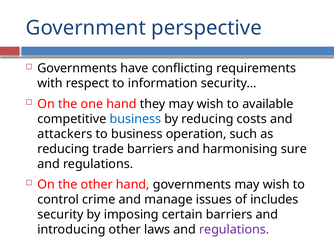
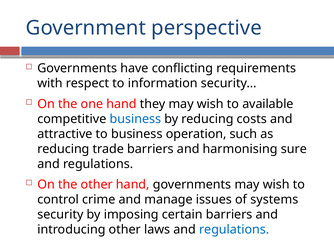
attackers: attackers -> attractive (65, 134)
includes: includes -> systems (274, 200)
regulations colour: purple -> blue (234, 230)
